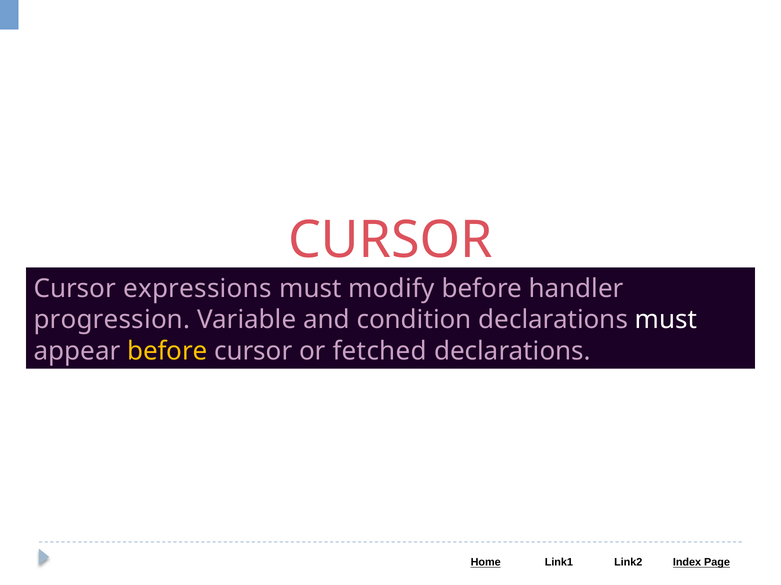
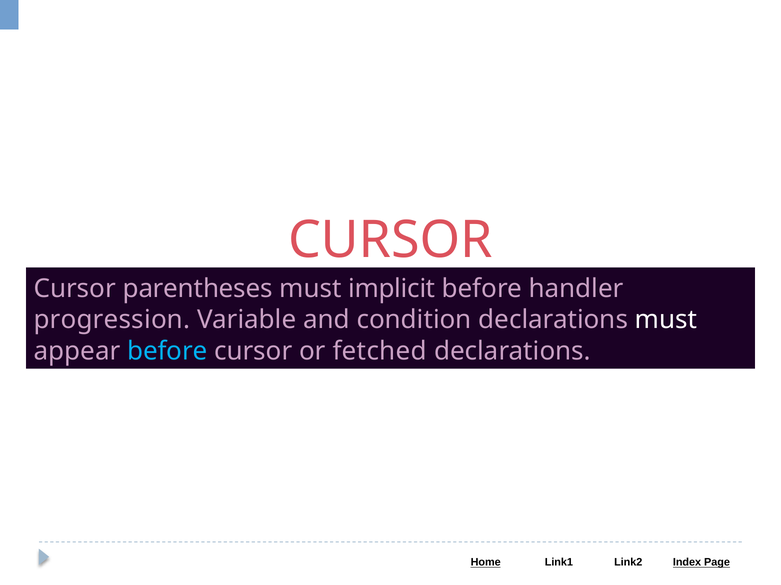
expressions: expressions -> parentheses (198, 289)
modify: modify -> implicit (392, 289)
before colour: yellow -> light blue (167, 352)
